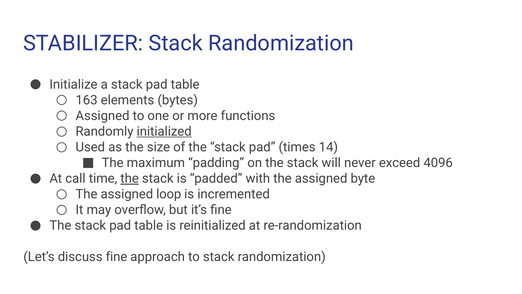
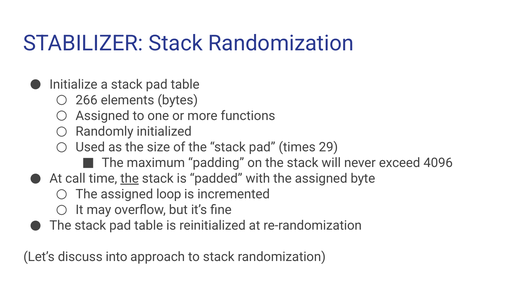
163: 163 -> 266 (87, 100)
initialized underline: present -> none (164, 131)
14: 14 -> 29 (328, 147)
discuss fine: fine -> into (117, 257)
